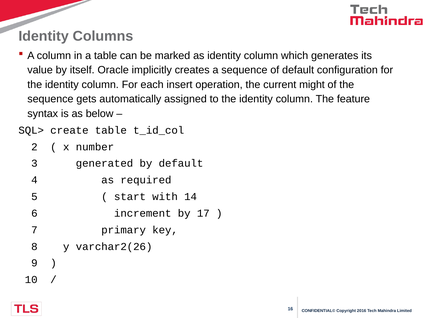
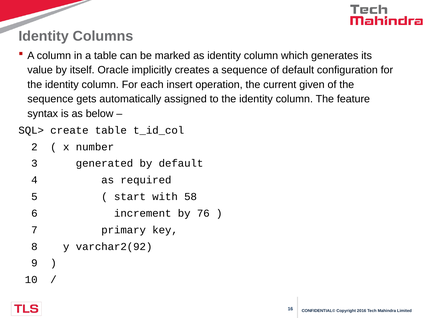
might: might -> given (312, 85)
14: 14 -> 58 (191, 197)
17: 17 -> 76 (203, 214)
varchar2(26: varchar2(26 -> varchar2(92 (114, 247)
